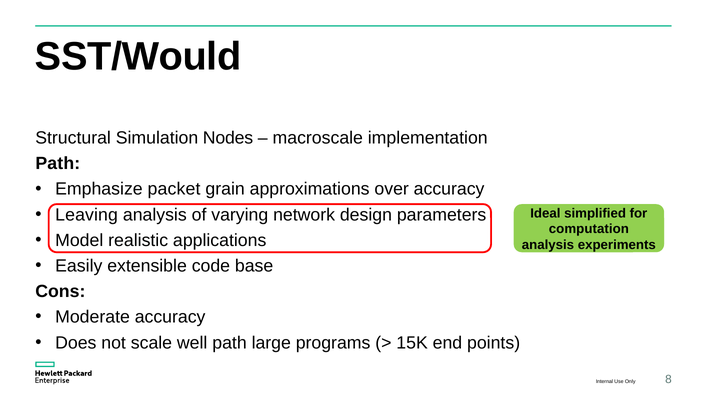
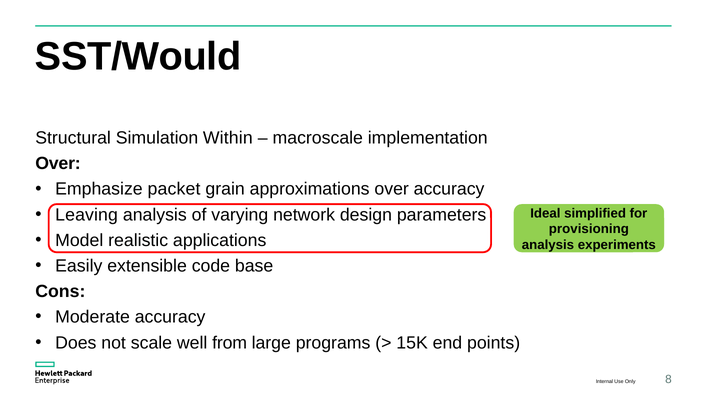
Nodes: Nodes -> Within (228, 138)
Path: Path -> Over (58, 164)
computation: computation -> provisioning (589, 229)
well path: path -> from (230, 343)
